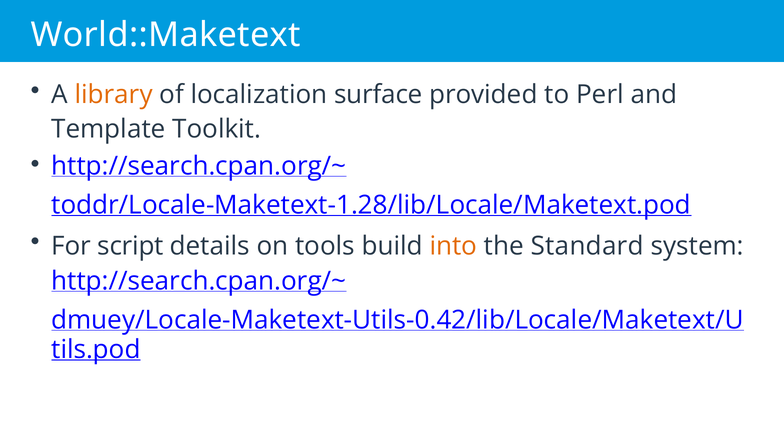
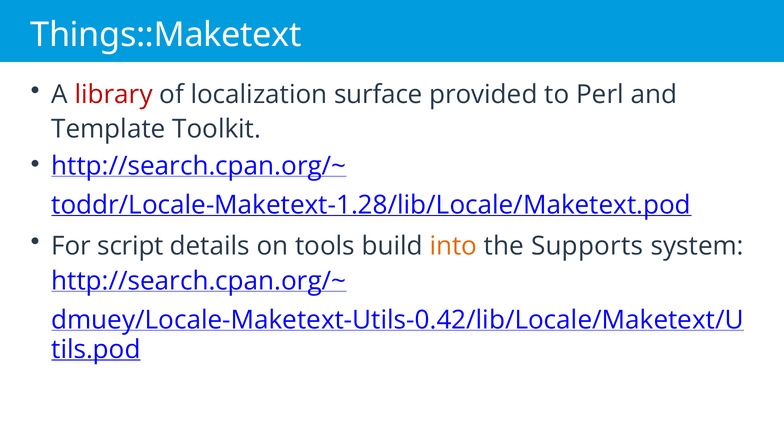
World::Maketext: World::Maketext -> Things::Maketext (166, 35)
library colour: orange -> red (114, 95)
Standard: Standard -> Supports (587, 246)
